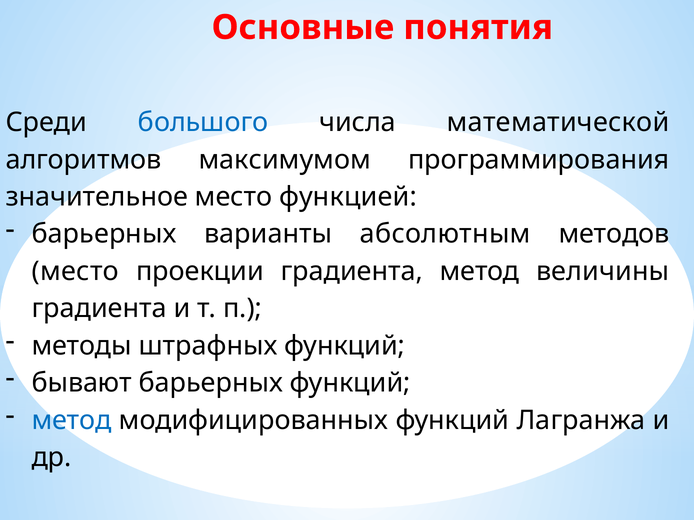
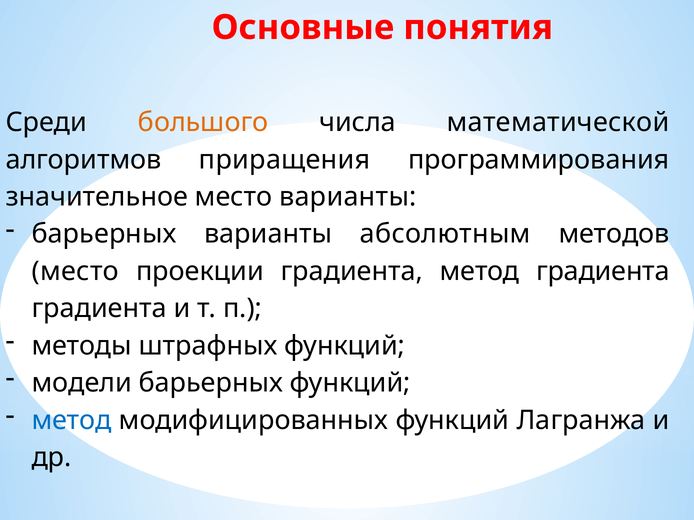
большого colour: blue -> orange (203, 123)
максимумом: максимумом -> приращения (285, 160)
место функцией: функцией -> варианты (348, 197)
метод величины: величины -> градиента (603, 272)
бывают: бывают -> модели (82, 383)
